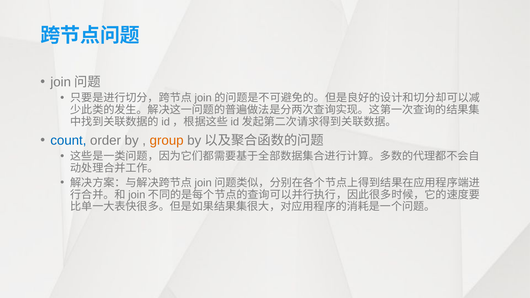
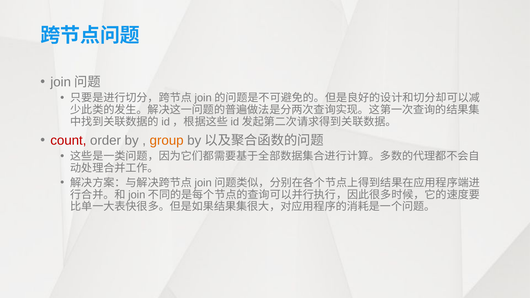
count colour: blue -> red (68, 140)
